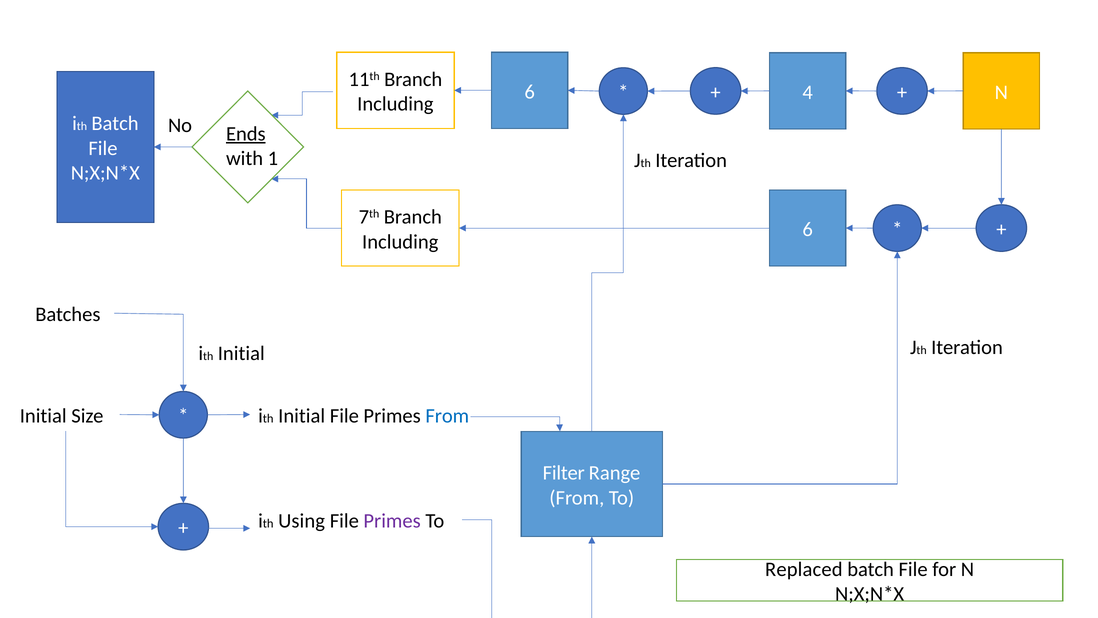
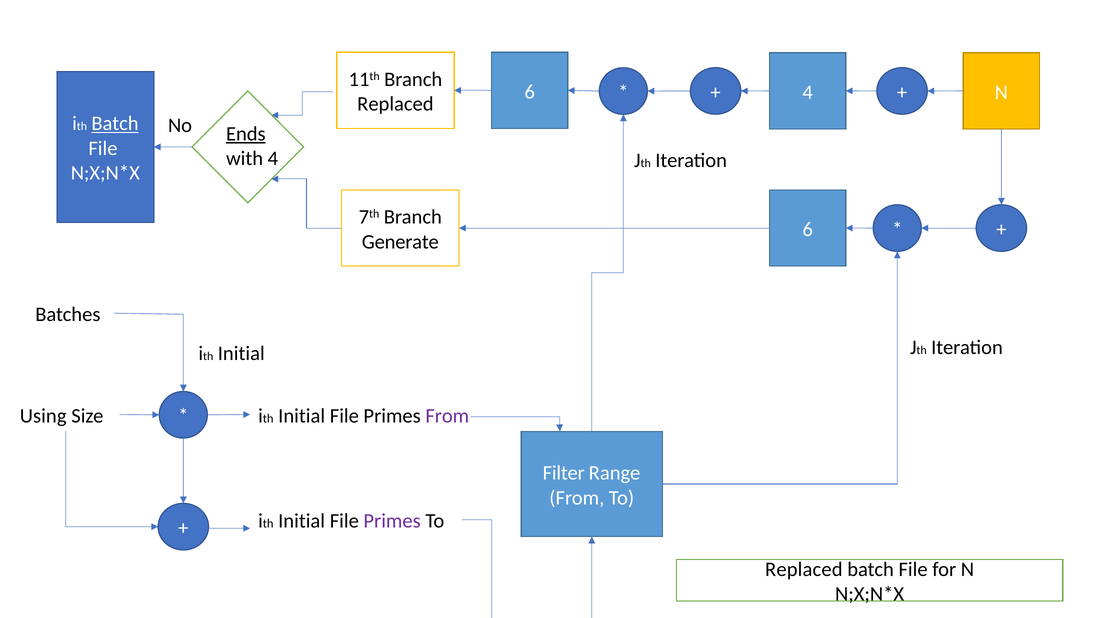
Including: Including -> Replaced (395, 104)
Batch underline: none -> present (115, 124)
with 1: 1 -> 4 (273, 158)
Including: Including -> Generate (400, 242)
Initial: Initial -> Using (43, 416)
From colour: blue -> purple (447, 416)
Using: Using -> Initial (302, 521)
